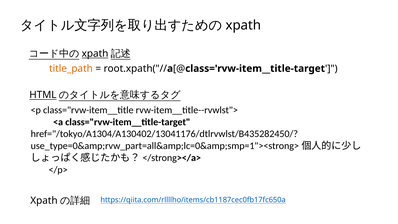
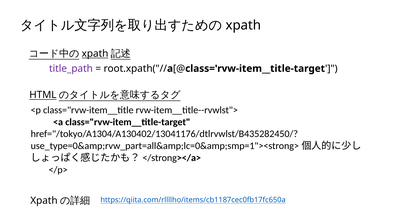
title_path colour: orange -> purple (71, 69)
